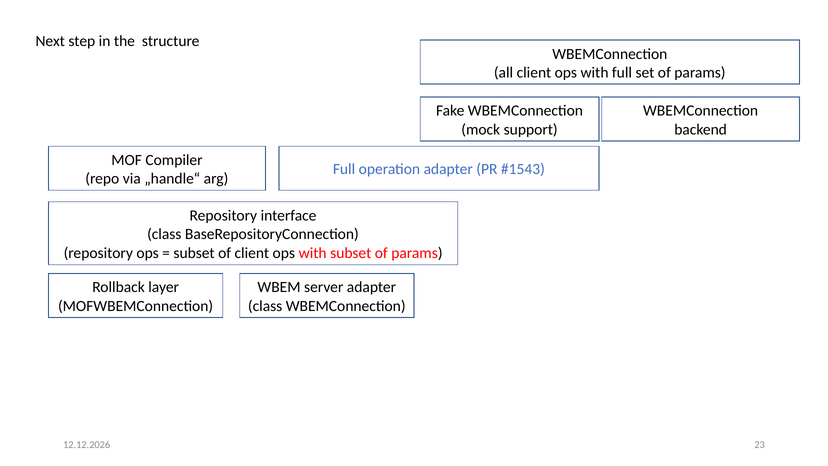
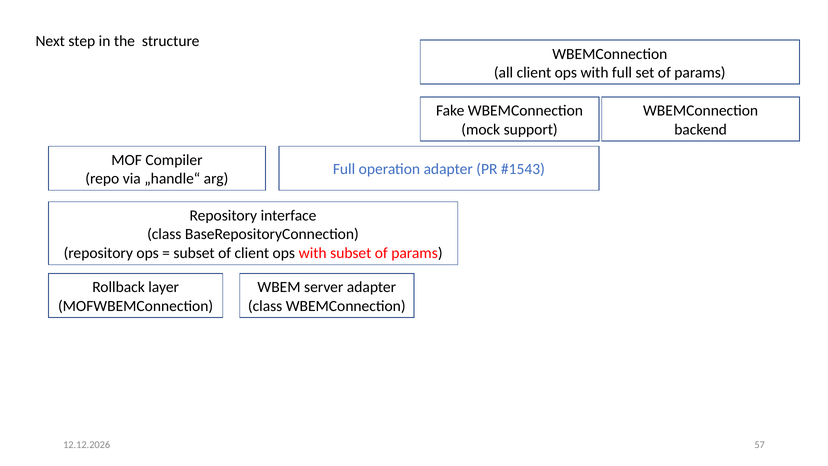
23: 23 -> 57 (760, 445)
